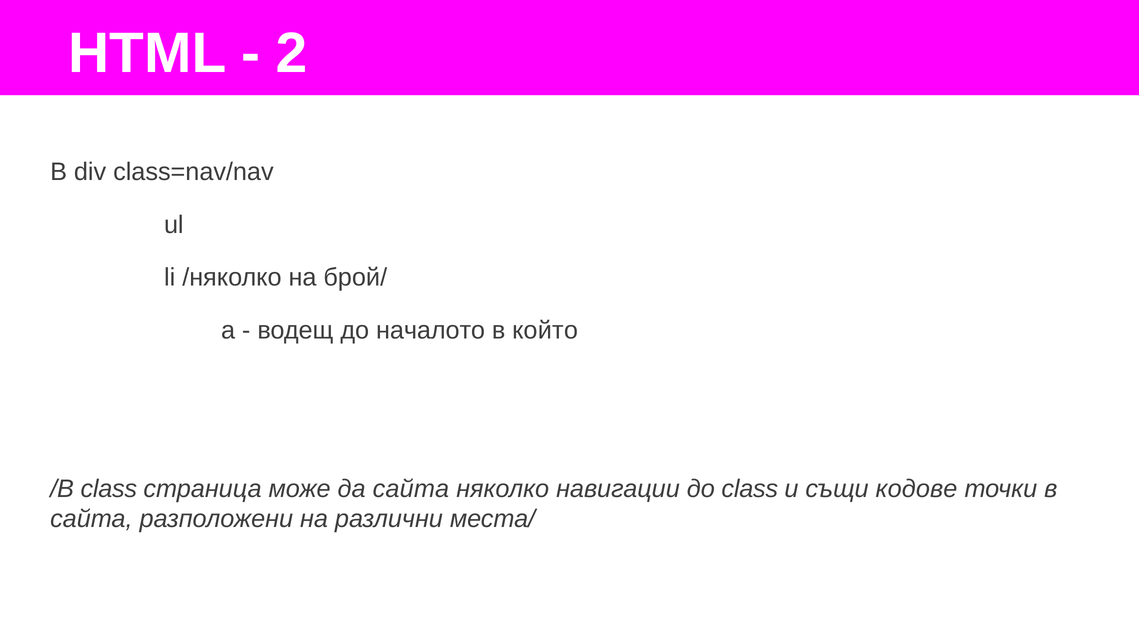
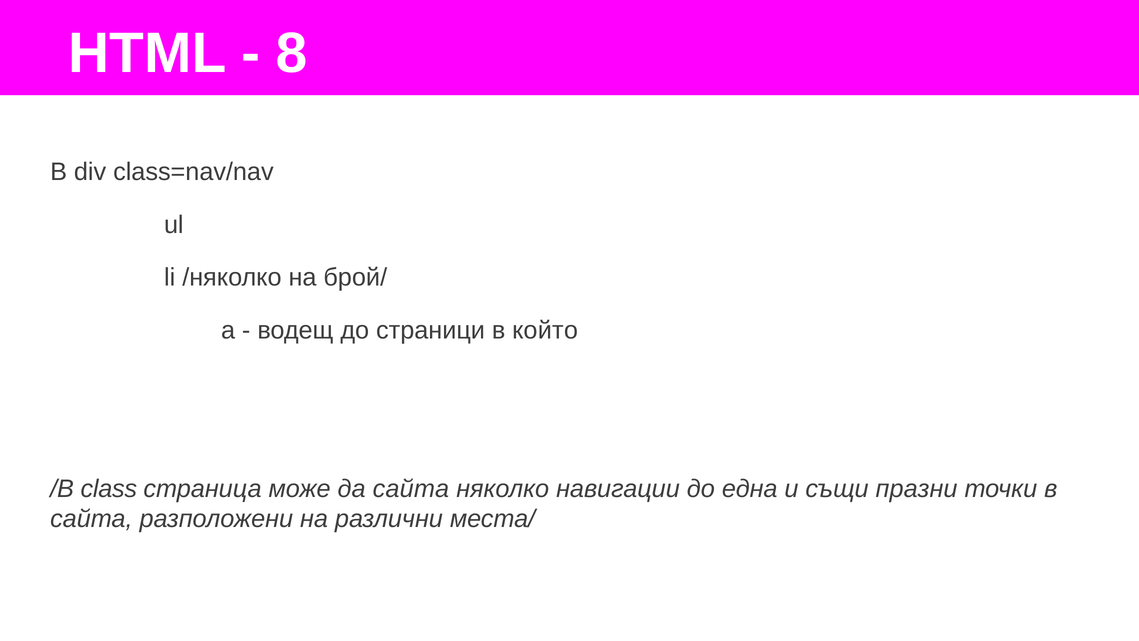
2: 2 -> 8 (292, 53)
началото: началото -> страници (431, 330)
до class: class -> една (750, 489)
кодове: кодове -> празни (917, 489)
